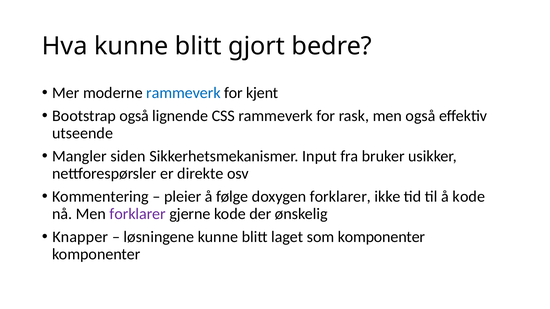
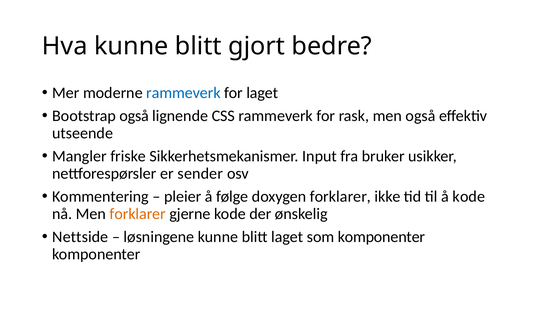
for kjent: kjent -> laget (262, 93)
siden: siden -> friske (128, 156)
direkte: direkte -> sender (200, 174)
forklarer colour: purple -> orange (138, 214)
Knapper: Knapper -> Nettside (80, 237)
